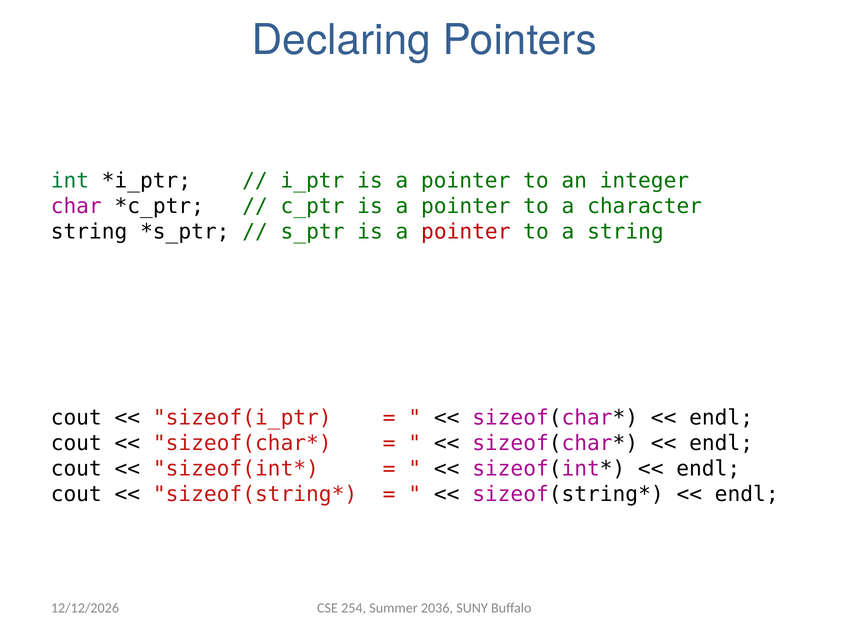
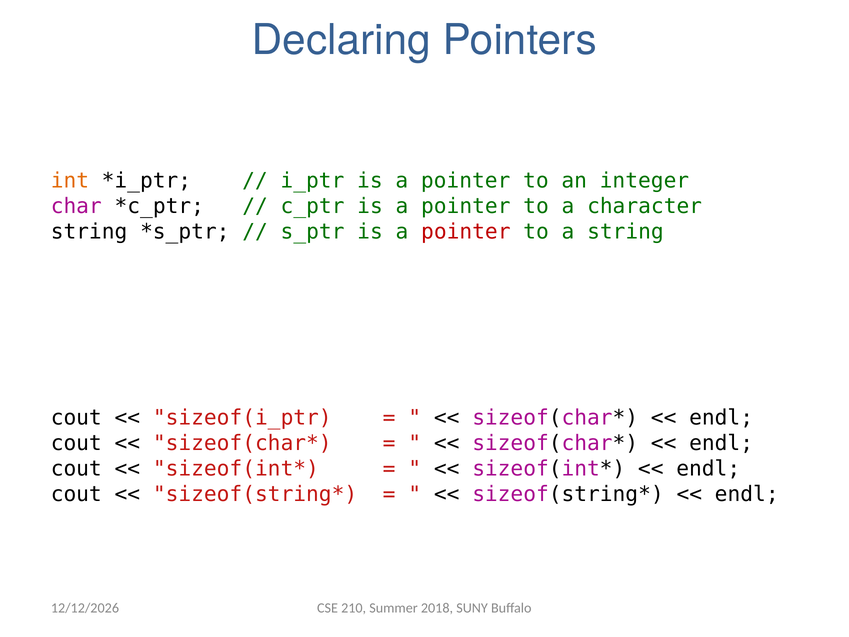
int colour: green -> orange (70, 181)
254: 254 -> 210 (354, 608)
2036: 2036 -> 2018 (437, 608)
